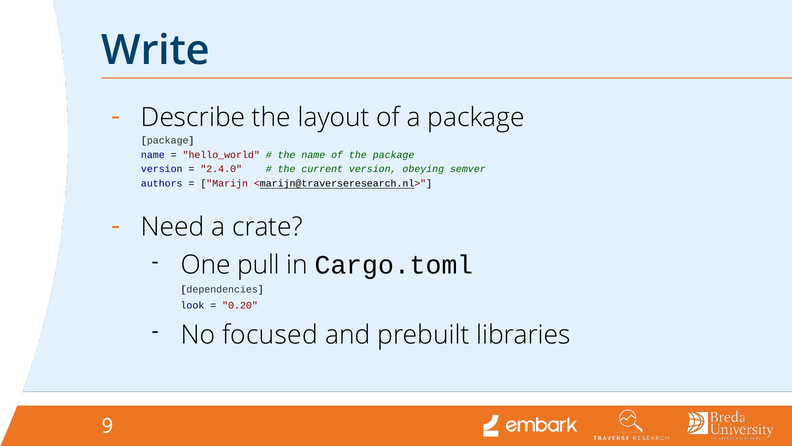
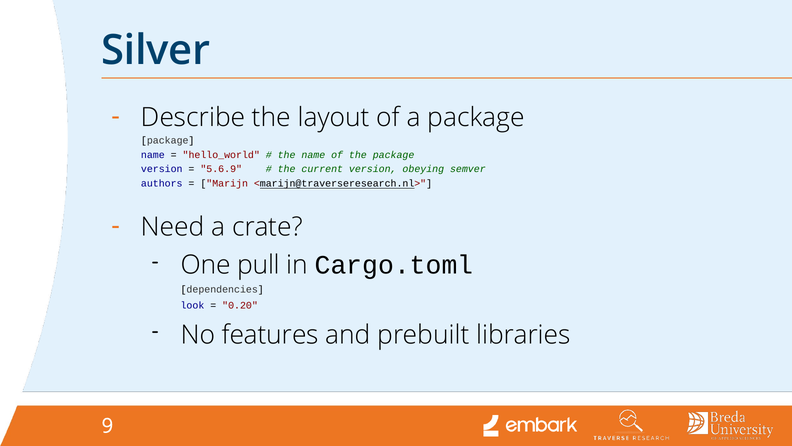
Write: Write -> Silver (156, 50)
2.4.0: 2.4.0 -> 5.6.9 (221, 169)
focused: focused -> features (270, 334)
